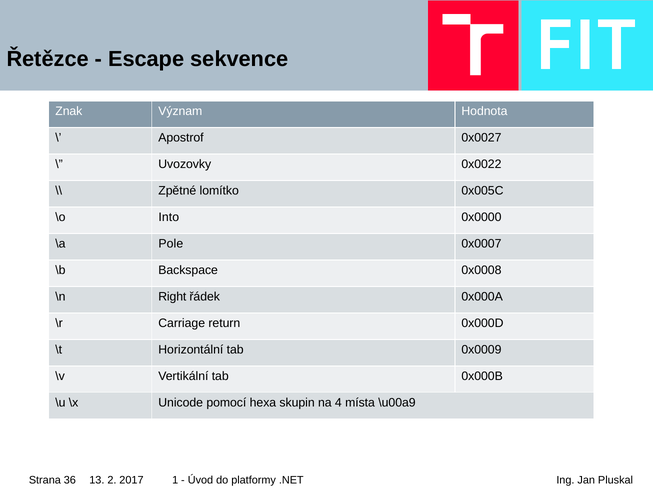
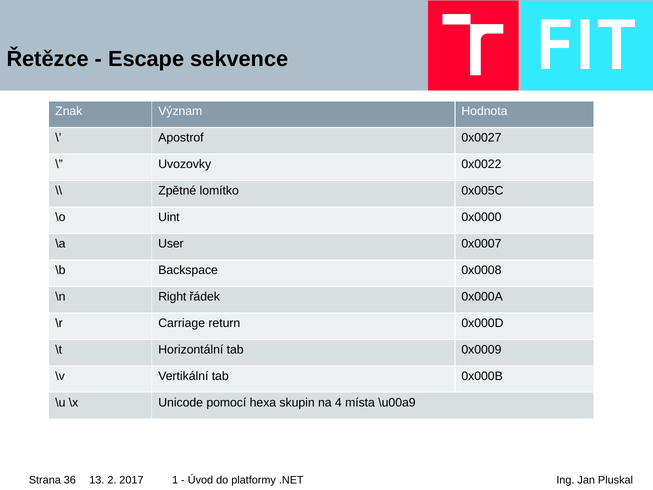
Into: Into -> Uint (169, 217)
Pole: Pole -> User (171, 244)
